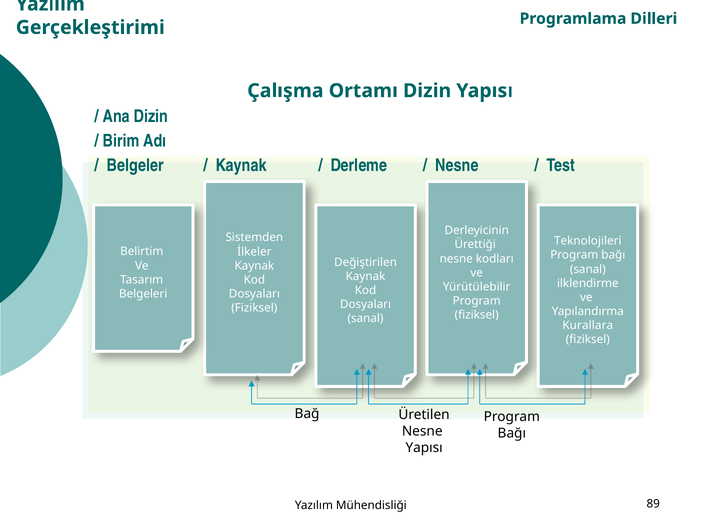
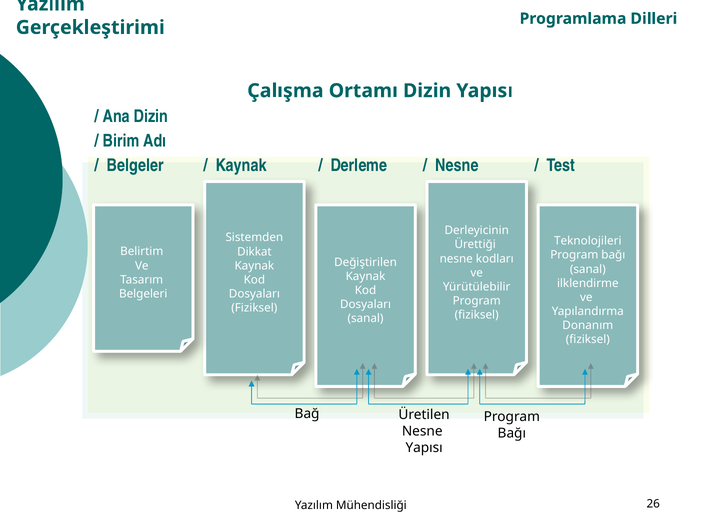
İlkeler: İlkeler -> Dikkat (254, 251)
Kurallara: Kurallara -> Donanım (588, 325)
89: 89 -> 26 (653, 503)
